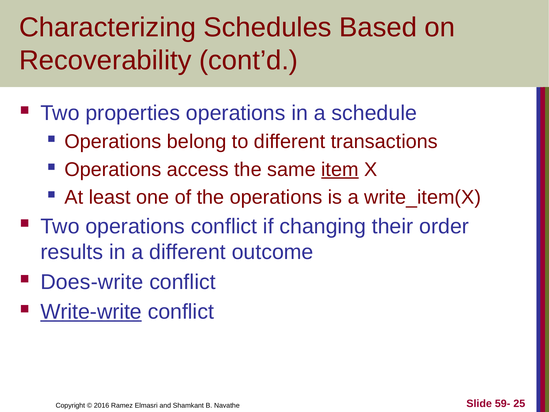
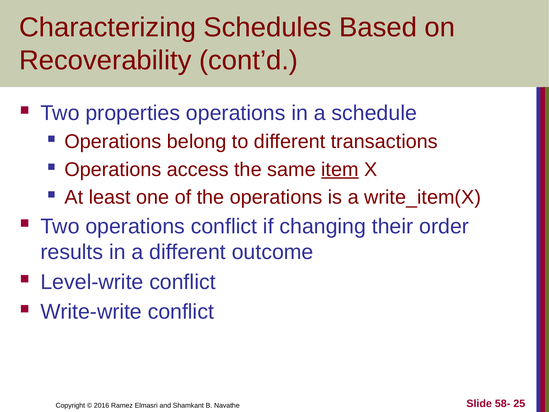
Does-write: Does-write -> Level-write (92, 282)
Write-write underline: present -> none (91, 312)
59-: 59- -> 58- (503, 403)
